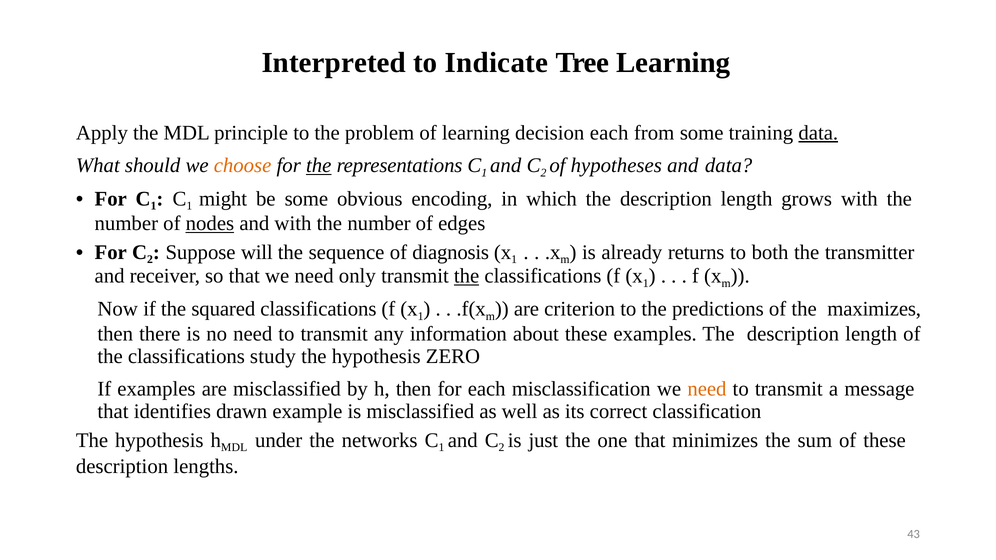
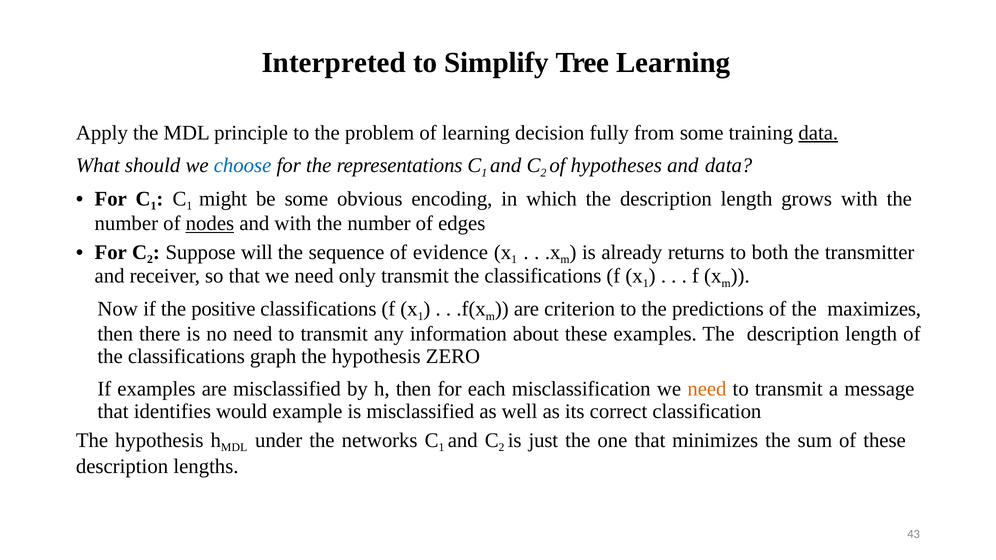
Indicate: Indicate -> Simplify (497, 63)
decision each: each -> fully (609, 133)
choose colour: orange -> blue (243, 166)
the underline: present -> none (319, 166)
diagnosis: diagnosis -> evidence (450, 252)
the underline: present -> none (467, 276)
squared: squared -> positive (223, 309)
study: study -> graph (273, 356)
drawn: drawn -> would (242, 412)
